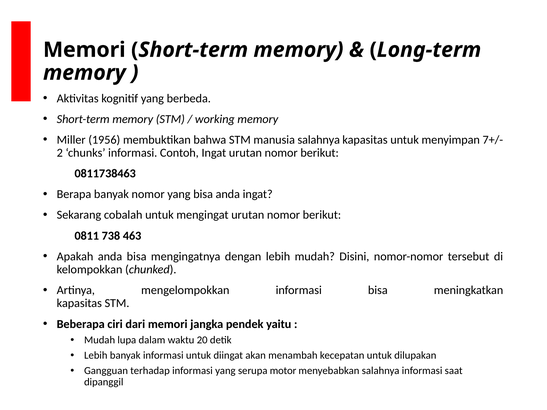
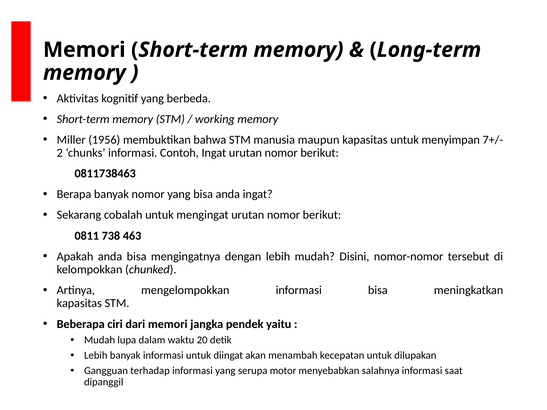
manusia salahnya: salahnya -> maupun (319, 140)
